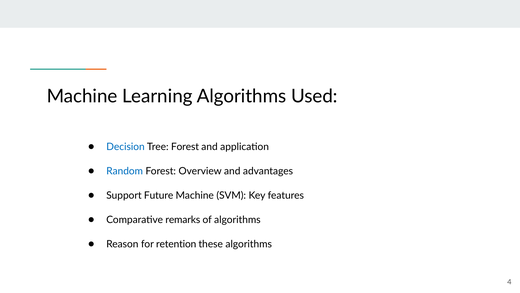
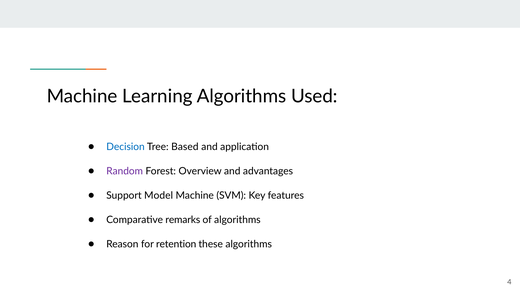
Tree Forest: Forest -> Based (185, 147)
Random colour: blue -> purple (125, 171)
Future: Future -> Model (159, 195)
